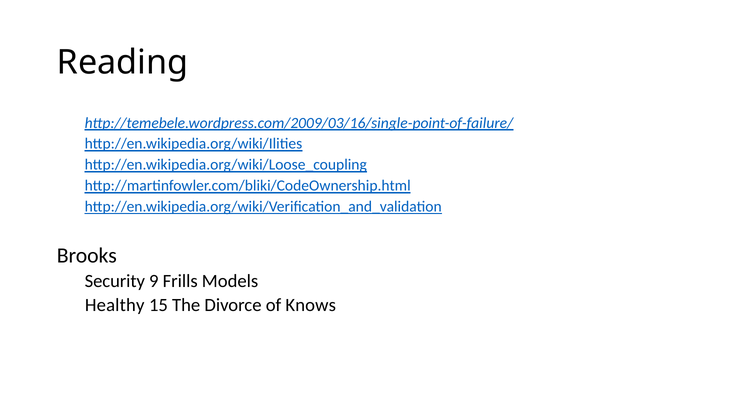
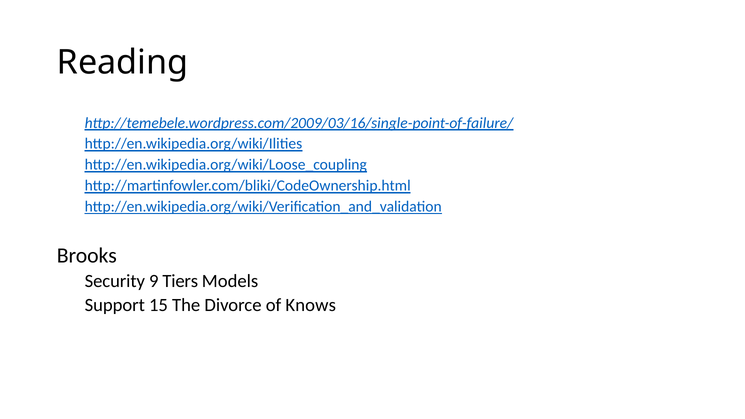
Frills: Frills -> Tiers (180, 281)
Healthy: Healthy -> Support (115, 305)
